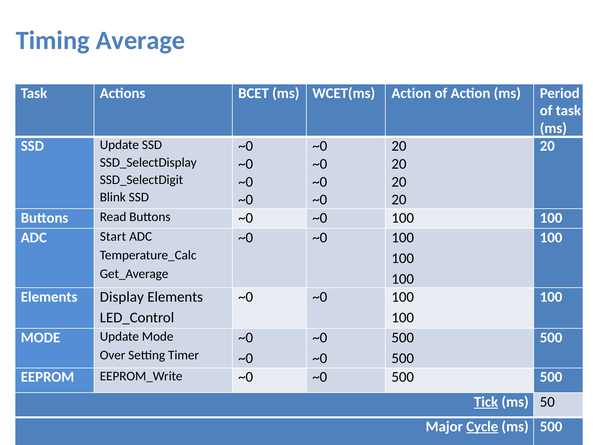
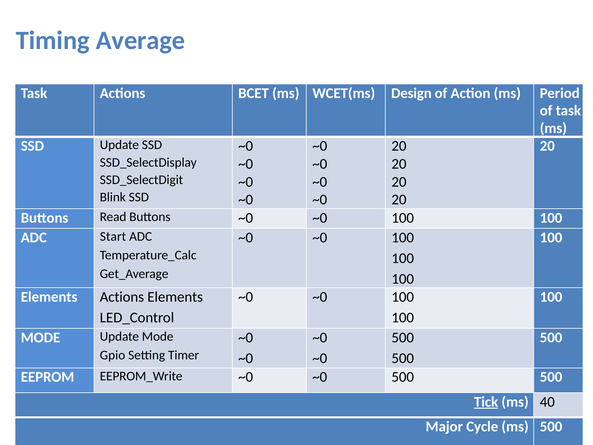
WCET(ms Action: Action -> Design (411, 93)
Elements Display: Display -> Actions (122, 297)
Over: Over -> Gpio (113, 355)
50: 50 -> 40 (547, 402)
Cycle underline: present -> none (482, 426)
